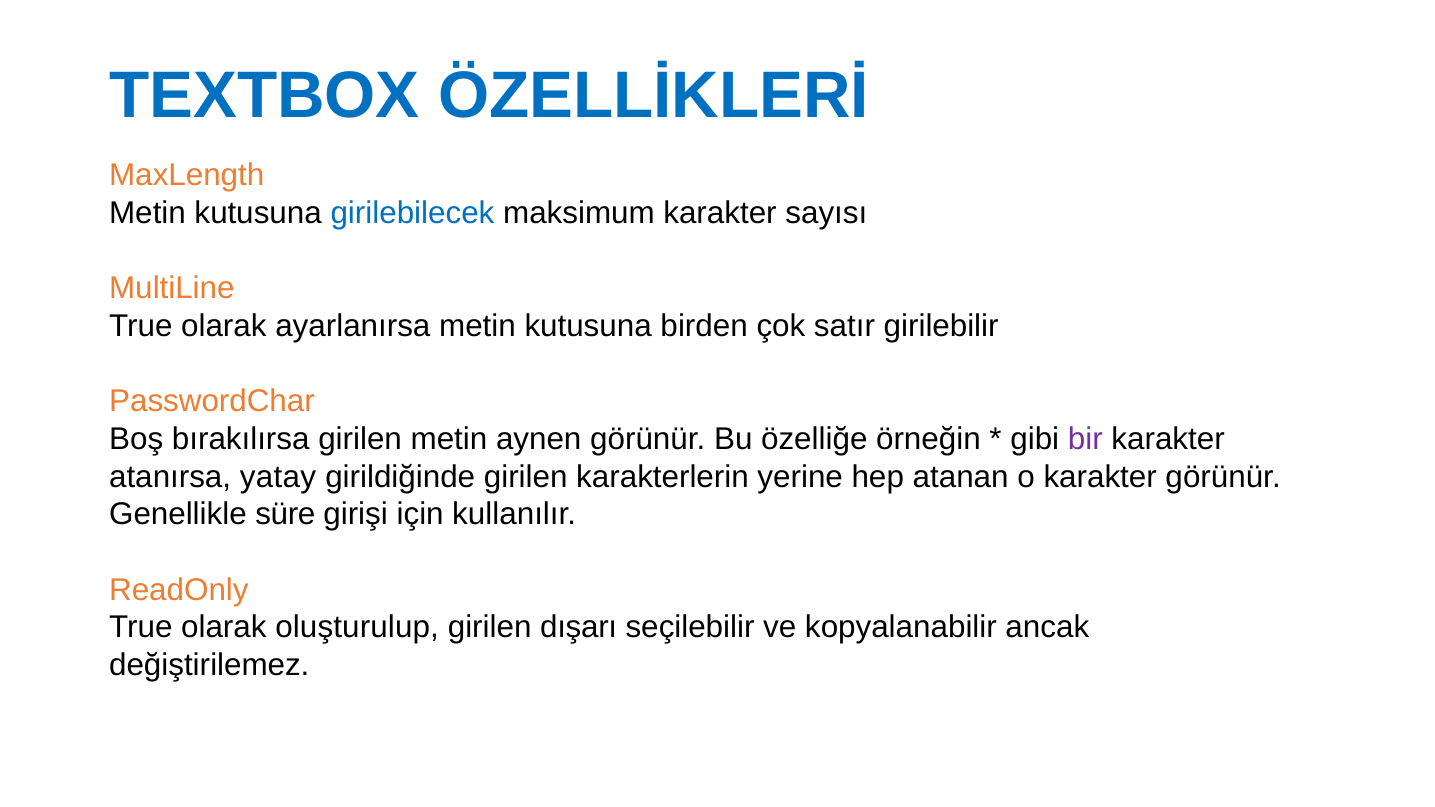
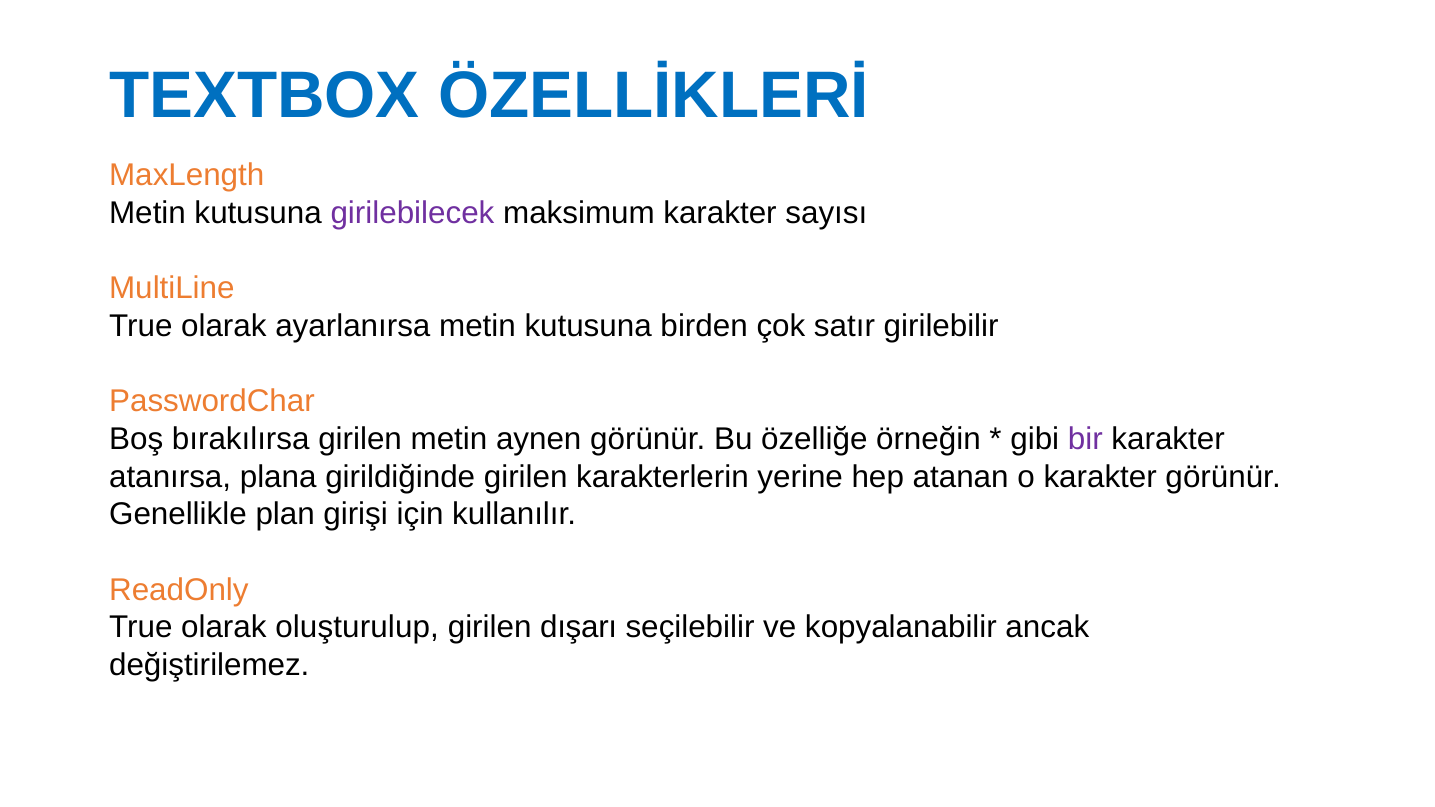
girilebilecek colour: blue -> purple (412, 213)
yatay: yatay -> plana (278, 477)
süre: süre -> plan (285, 514)
